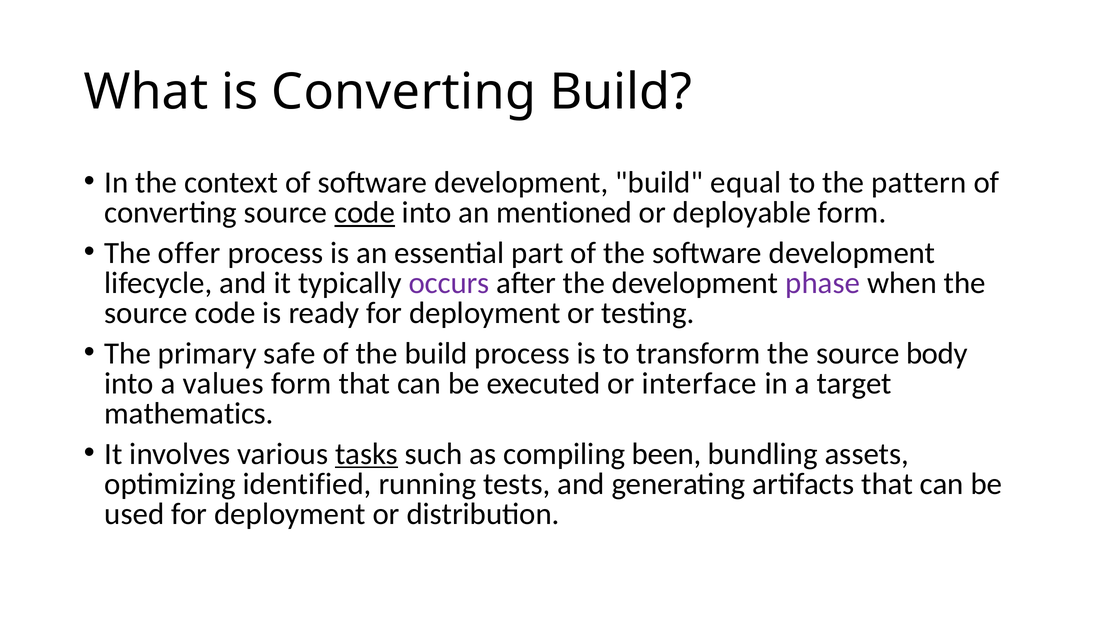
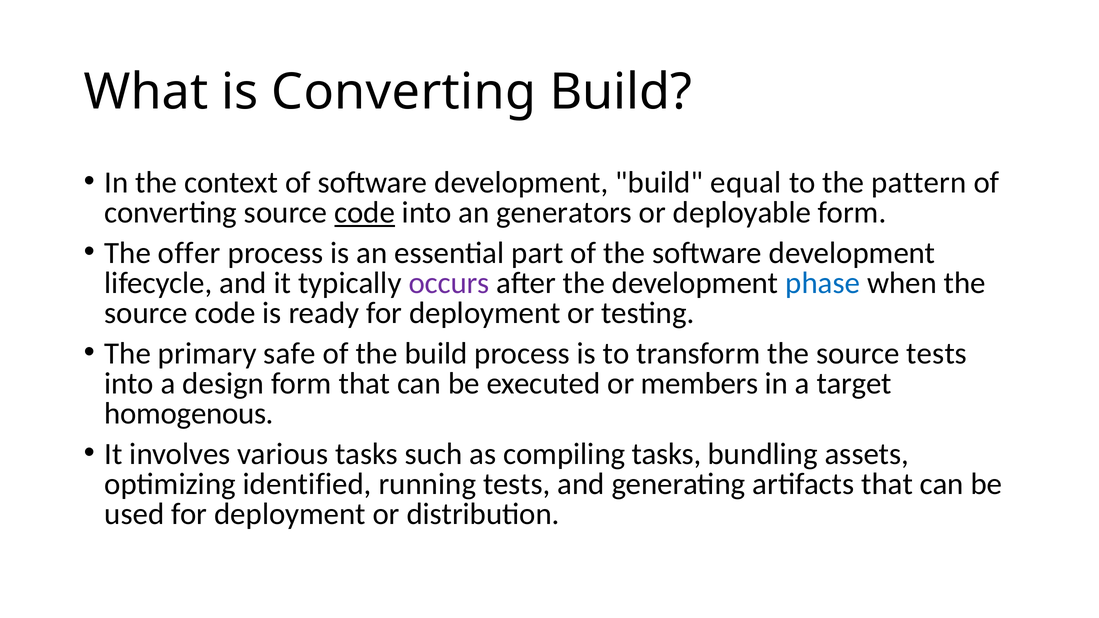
mentioned: mentioned -> generators (564, 213)
phase colour: purple -> blue (823, 283)
source body: body -> tests (937, 353)
values: values -> design (223, 384)
interface: interface -> members (700, 384)
mathematics: mathematics -> homogenous (189, 414)
tasks underline: present -> none (367, 454)
compiling been: been -> tasks (667, 454)
